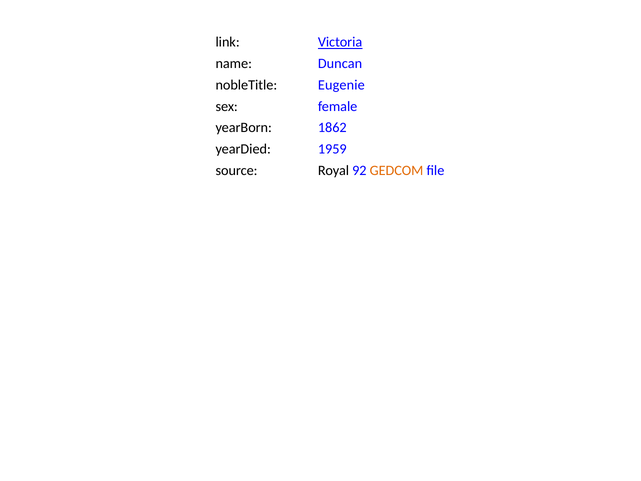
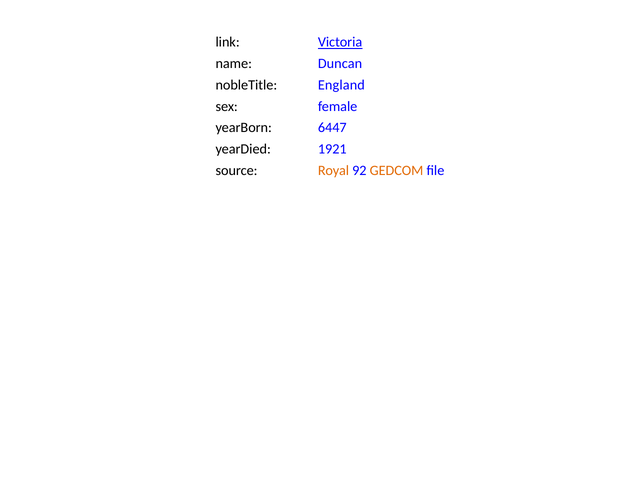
Eugenie: Eugenie -> England (341, 85)
1862: 1862 -> 6447 (332, 128)
1959: 1959 -> 1921 (332, 149)
Royal colour: black -> orange (333, 170)
